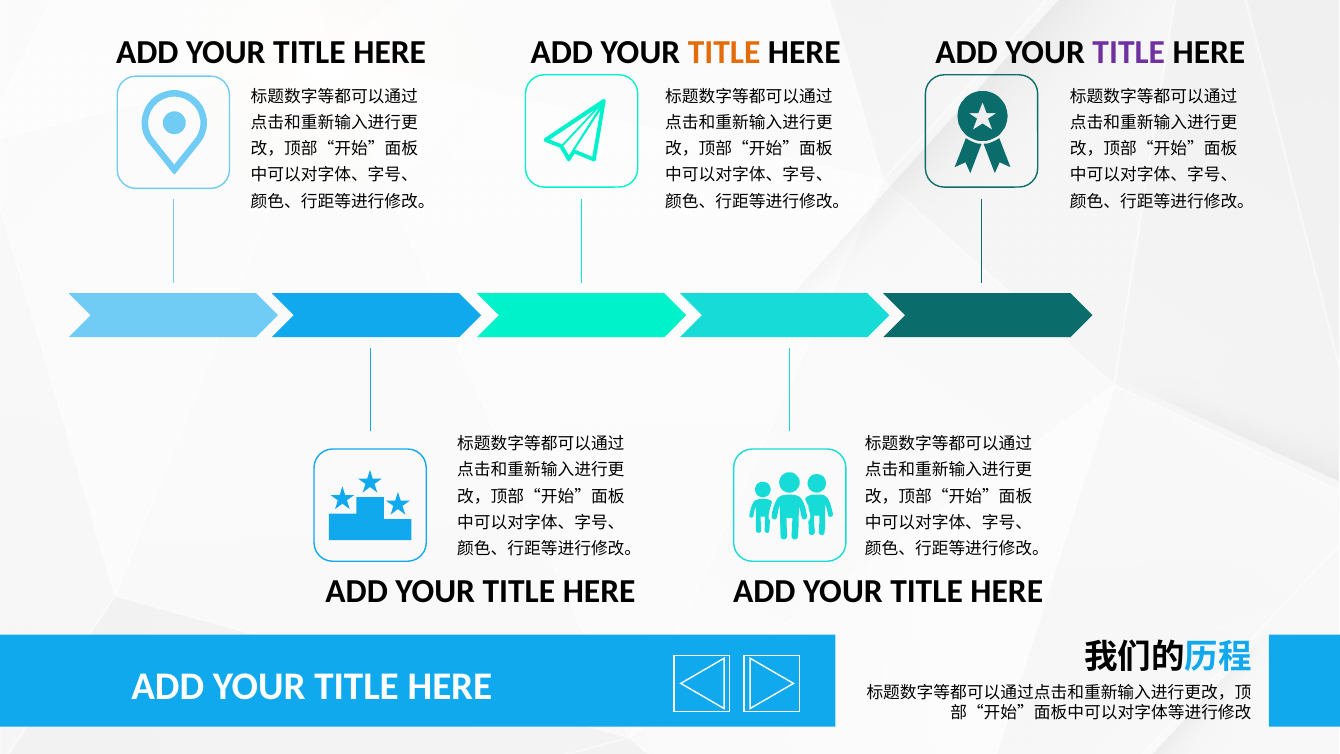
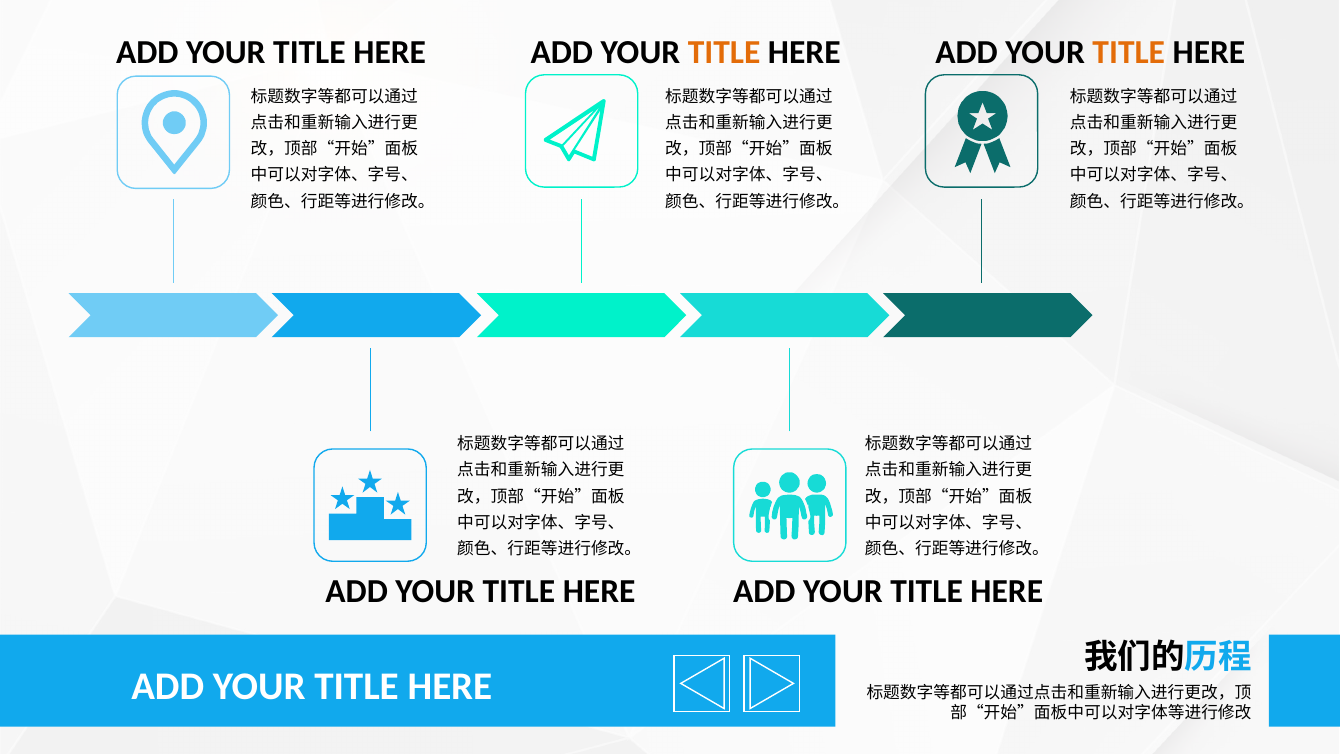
TITLE colour: purple -> orange (1129, 52)
